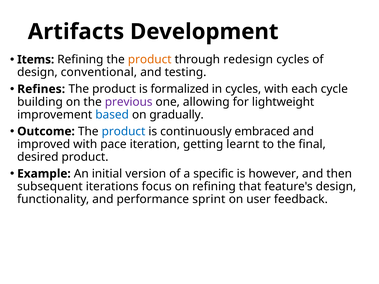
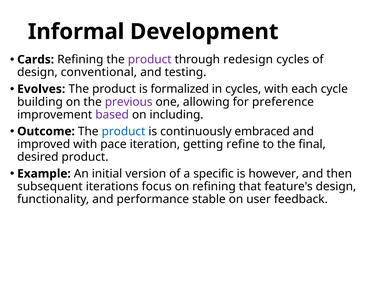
Artifacts: Artifacts -> Informal (76, 32)
Items: Items -> Cards (36, 60)
product colour: orange -> purple (150, 60)
Refines: Refines -> Evolves (41, 89)
lightweight: lightweight -> preference (283, 102)
based colour: blue -> purple (112, 115)
gradually: gradually -> including (177, 115)
learnt: learnt -> refine (243, 144)
sprint: sprint -> stable (209, 199)
